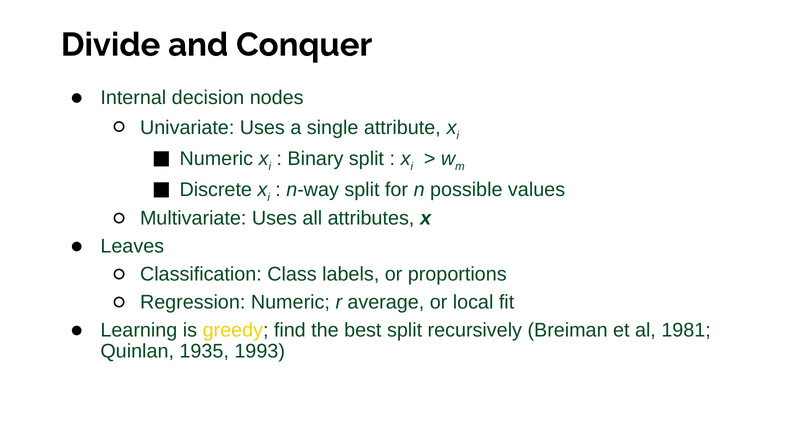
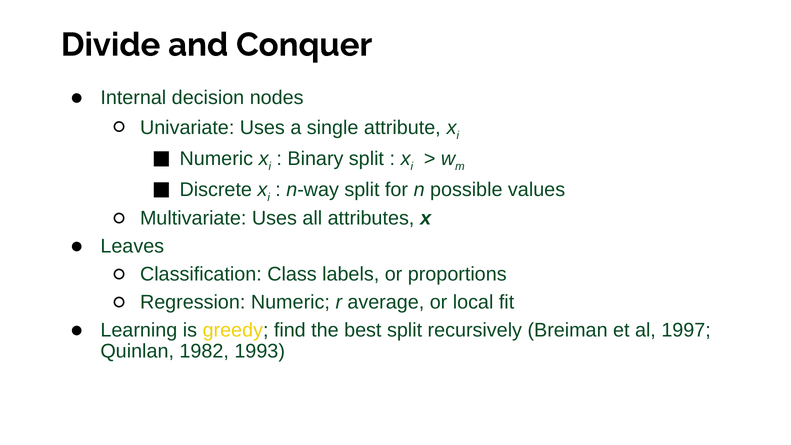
1981: 1981 -> 1997 (686, 330)
1935: 1935 -> 1982 (204, 351)
